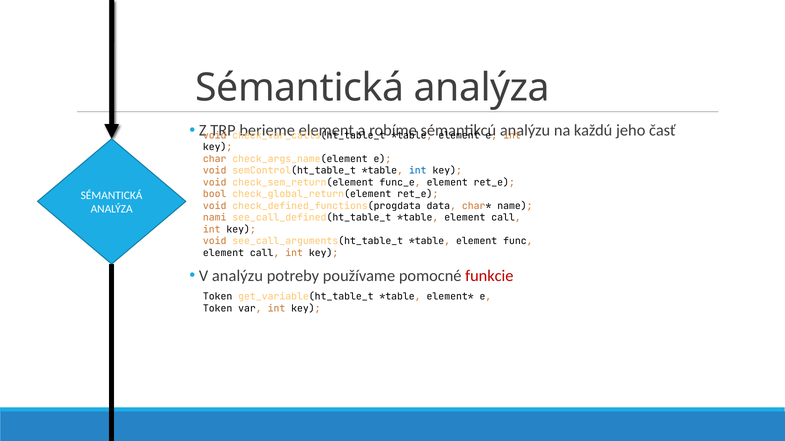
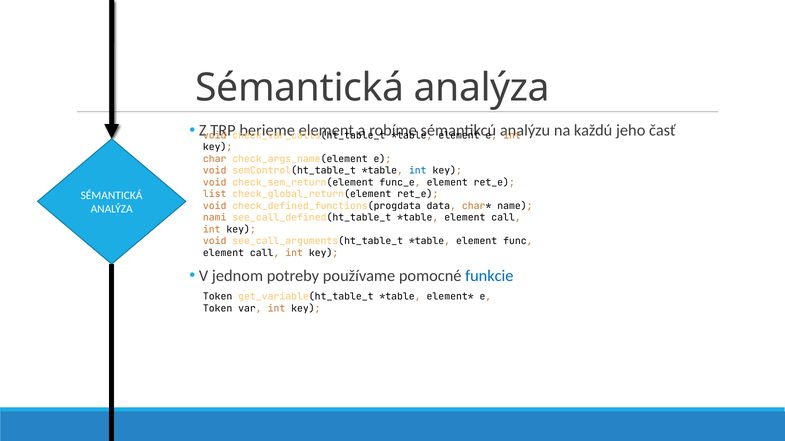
bool: bool -> list (215, 194)
V analýzu: analýzu -> jednom (237, 276)
funkcie colour: red -> blue (489, 276)
